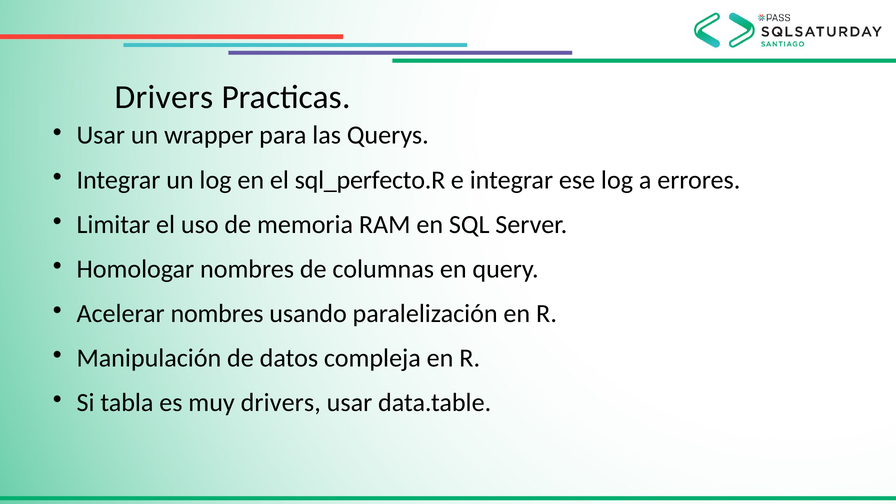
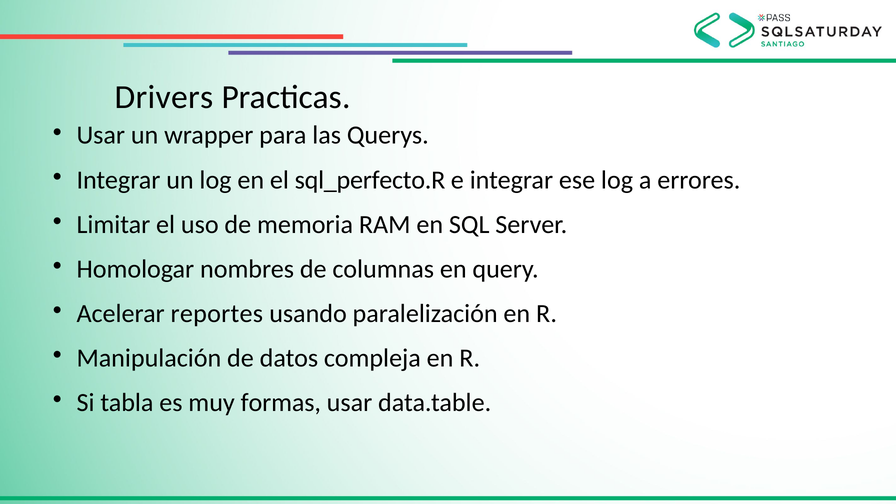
Acelerar nombres: nombres -> reportes (217, 313)
muy drivers: drivers -> formas (281, 403)
